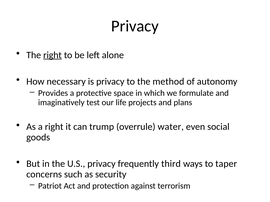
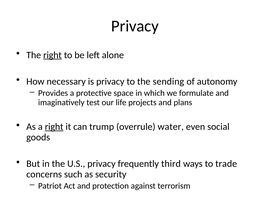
method: method -> sending (168, 82)
right underline: none -> present (54, 127)
taper: taper -> trade (226, 164)
